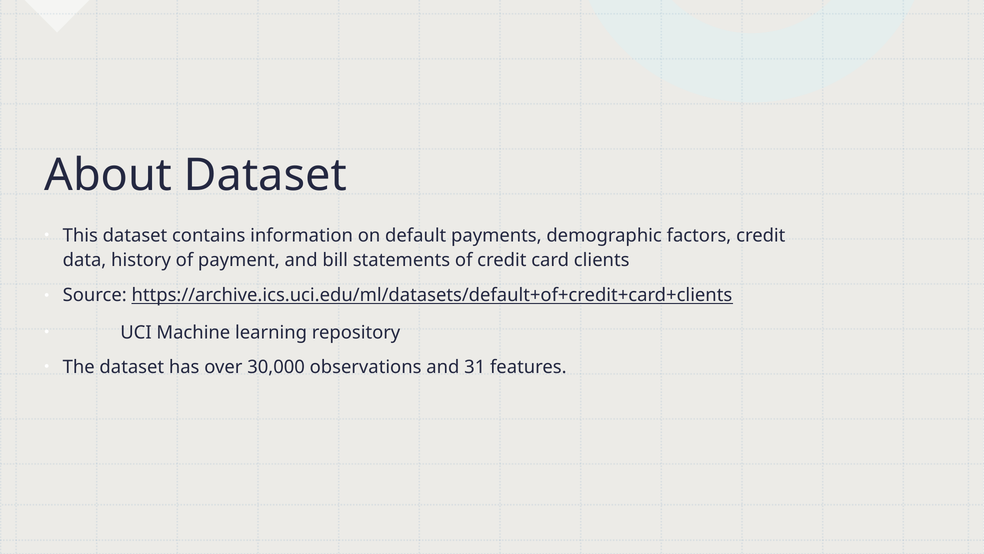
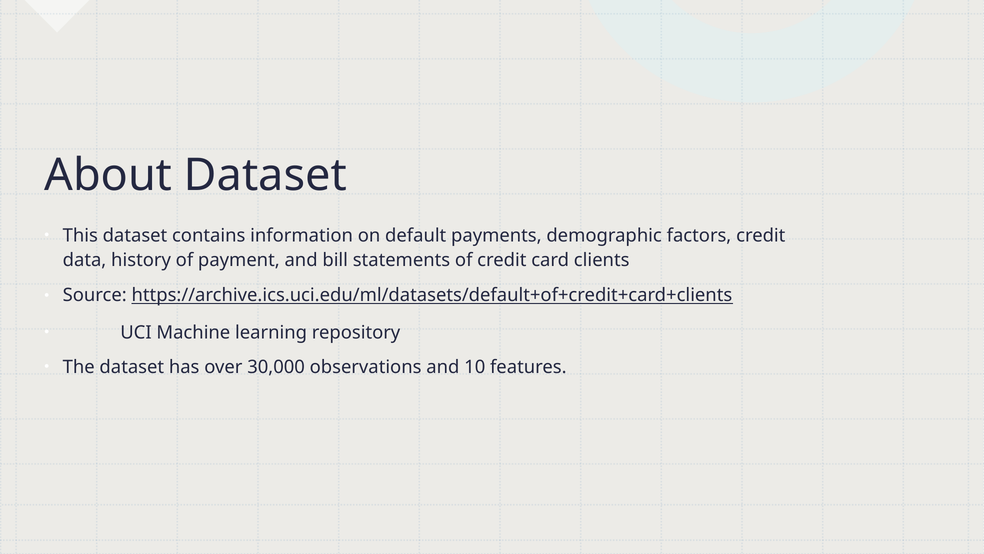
31: 31 -> 10 (475, 367)
